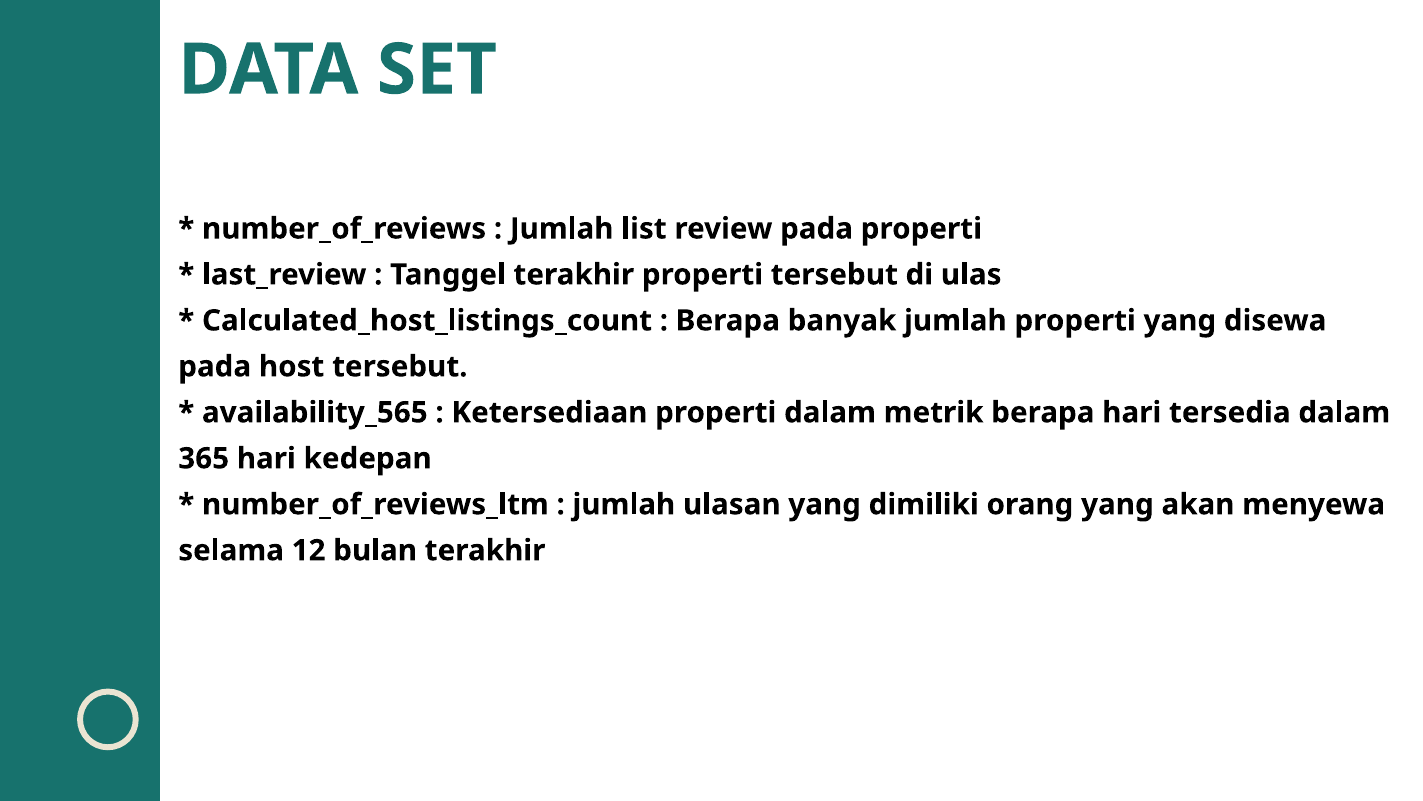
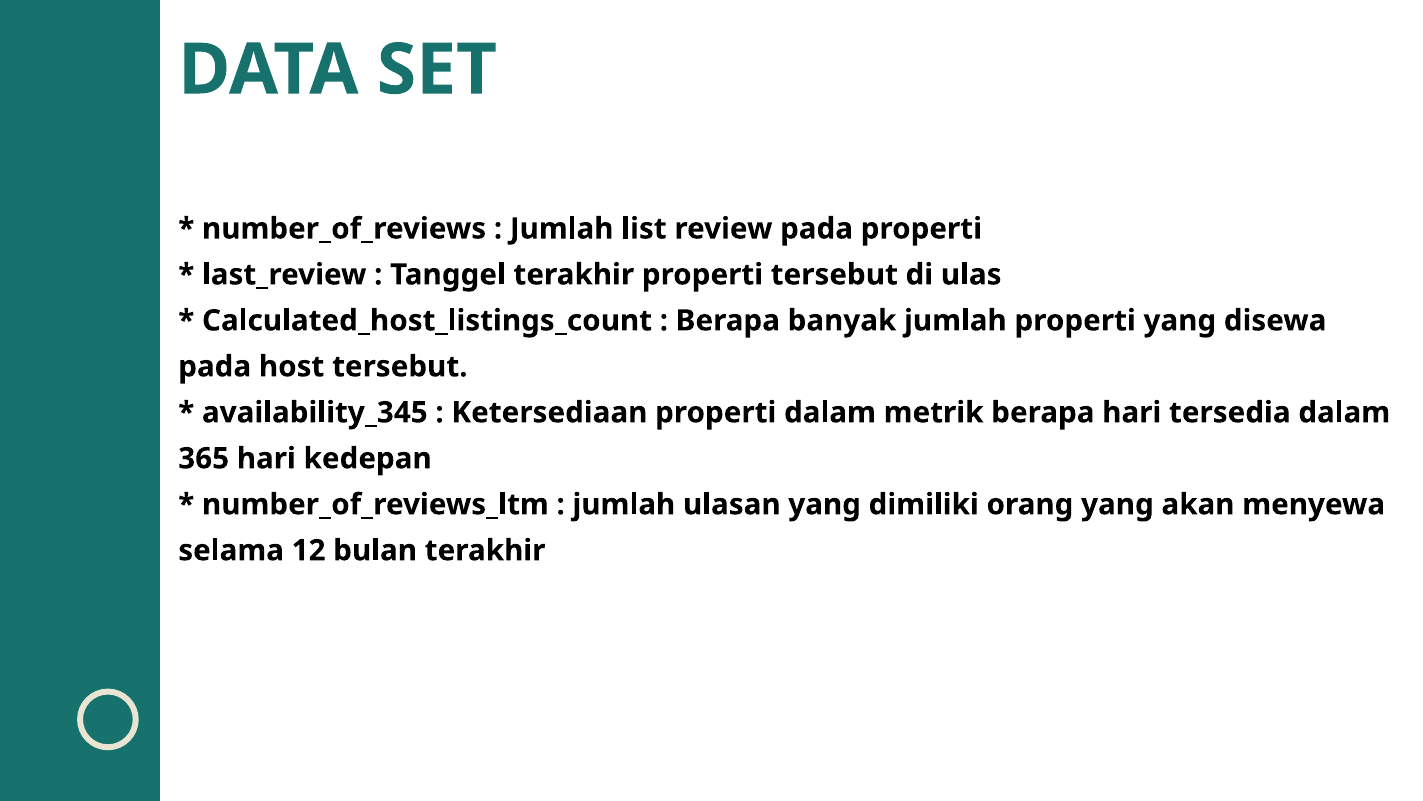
availability_565: availability_565 -> availability_345 (315, 412)
